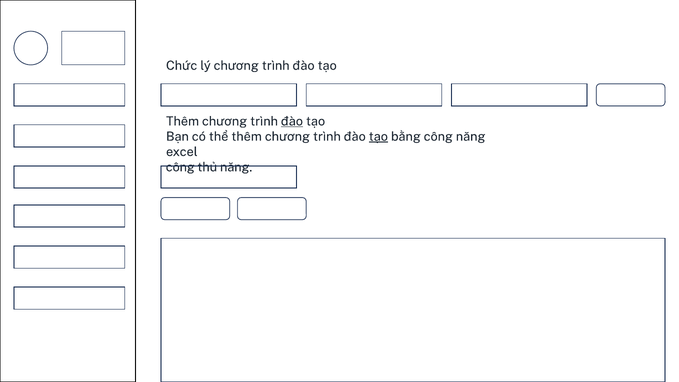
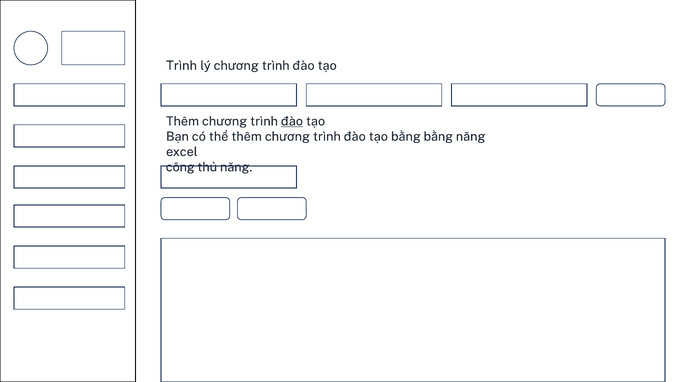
Chức: Chức -> Trình (182, 66)
tạo underline: present -> none (378, 137)
bằng công: công -> bằng (438, 137)
